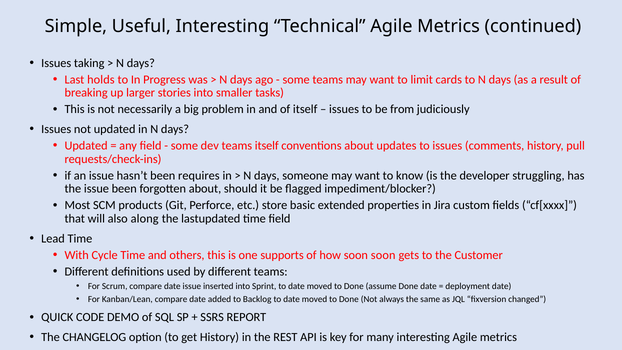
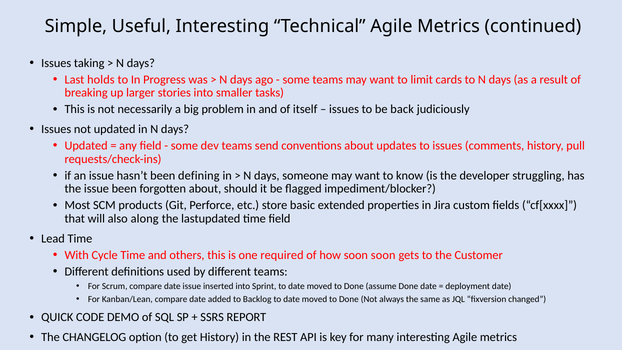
from: from -> back (402, 109)
teams itself: itself -> send (267, 146)
requires: requires -> defining (199, 175)
supports: supports -> required (282, 255)
